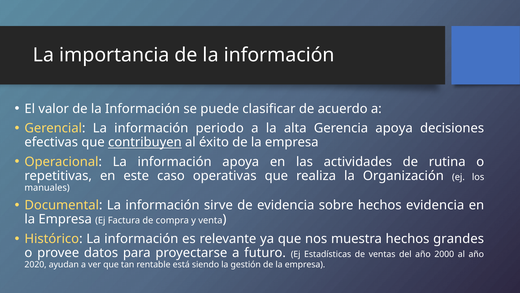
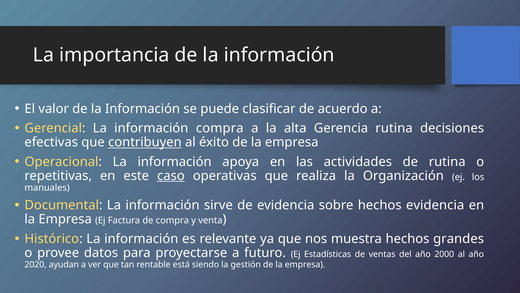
información periodo: periodo -> compra (220, 128)
Gerencia apoya: apoya -> rutina (394, 128)
caso underline: none -> present (171, 176)
